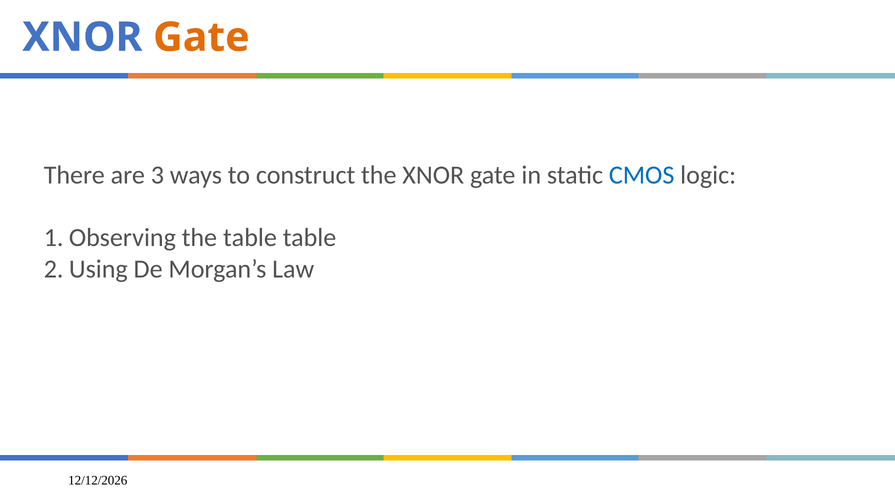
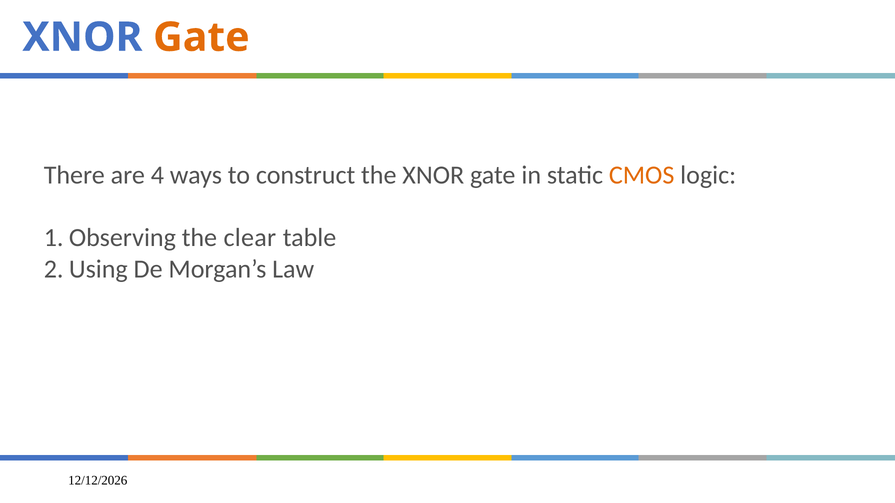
3: 3 -> 4 (157, 175)
CMOS colour: blue -> orange (642, 175)
the table: table -> clear (250, 238)
